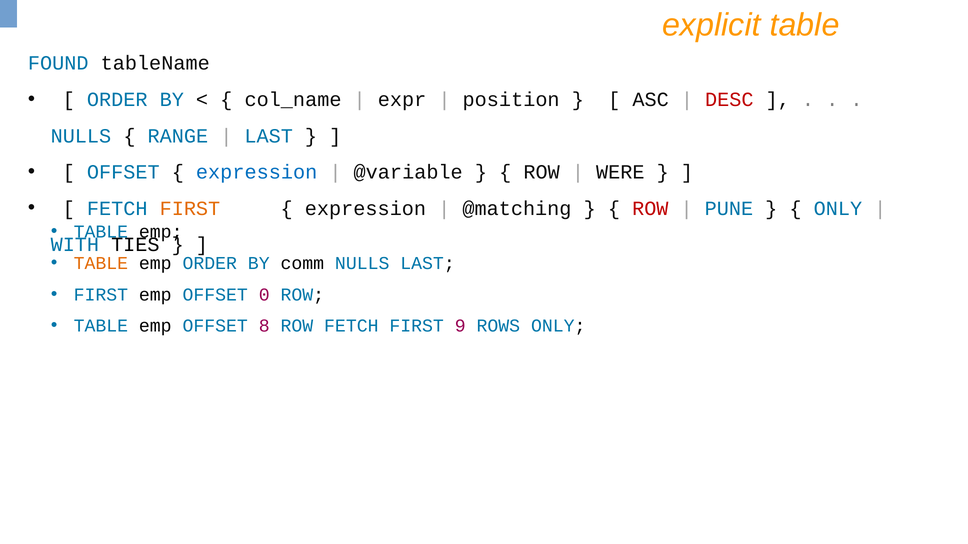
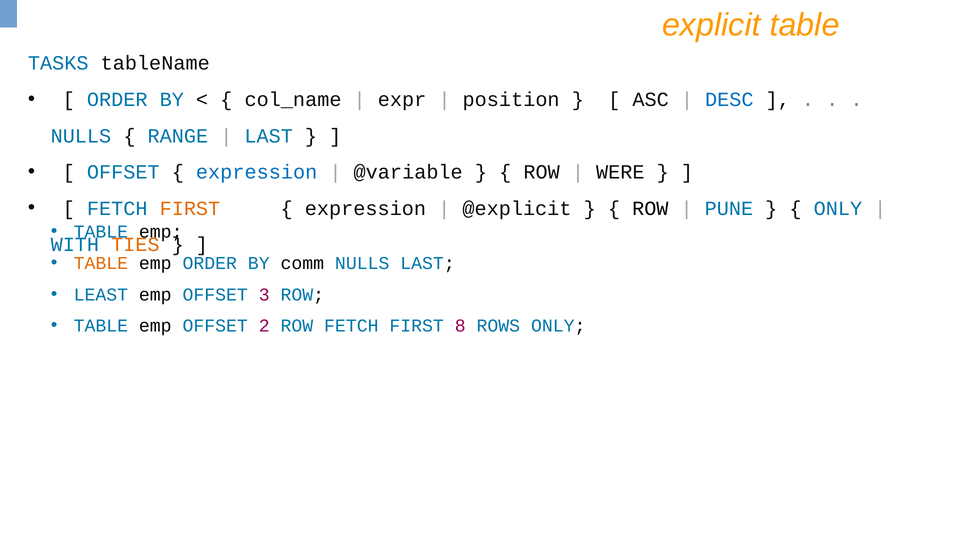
FOUND: FOUND -> TASKS (58, 63)
DESC colour: red -> blue (729, 100)
@matching: @matching -> @explicit (517, 209)
ROW colour: red -> black (650, 209)
TIES colour: black -> orange (135, 245)
FIRST: FIRST -> LEAST (101, 295)
0: 0 -> 3 (264, 295)
8: 8 -> 2 (264, 326)
9: 9 -> 8 (460, 326)
